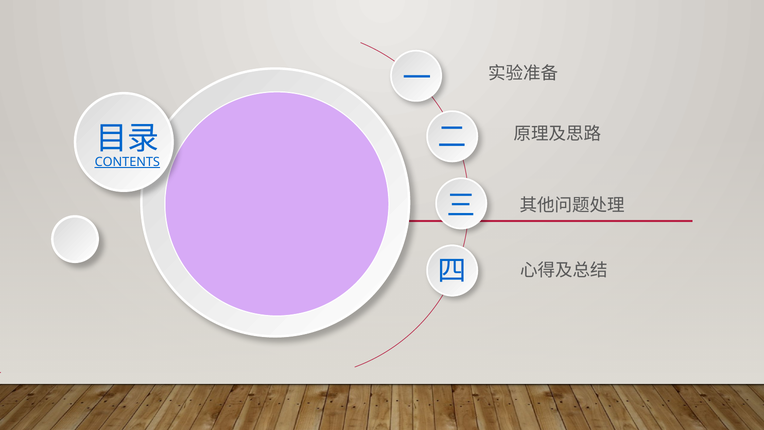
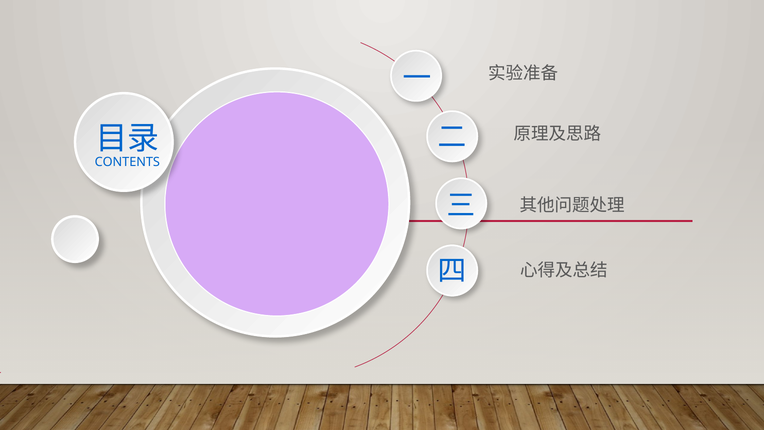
CONTENTS underline: present -> none (127, 162)
